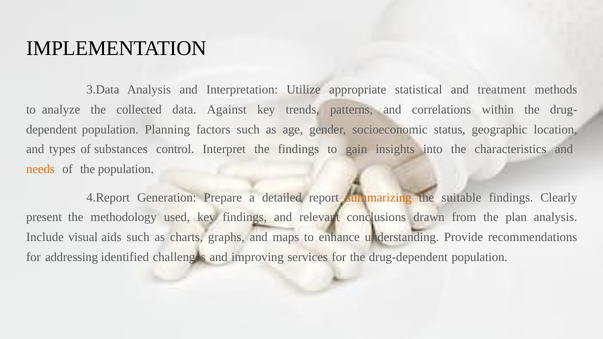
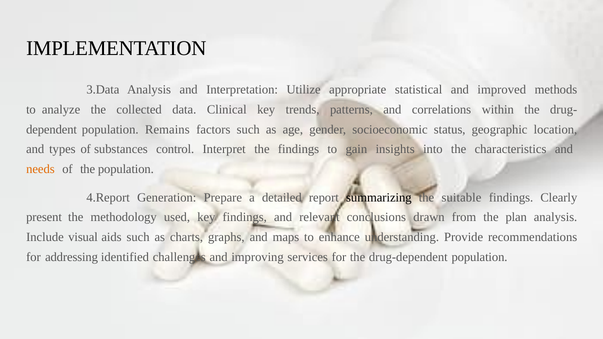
treatment: treatment -> improved (502, 90)
Against: Against -> Clinical (227, 110)
Planning: Planning -> Remains (167, 129)
summarizing colour: orange -> black (379, 198)
